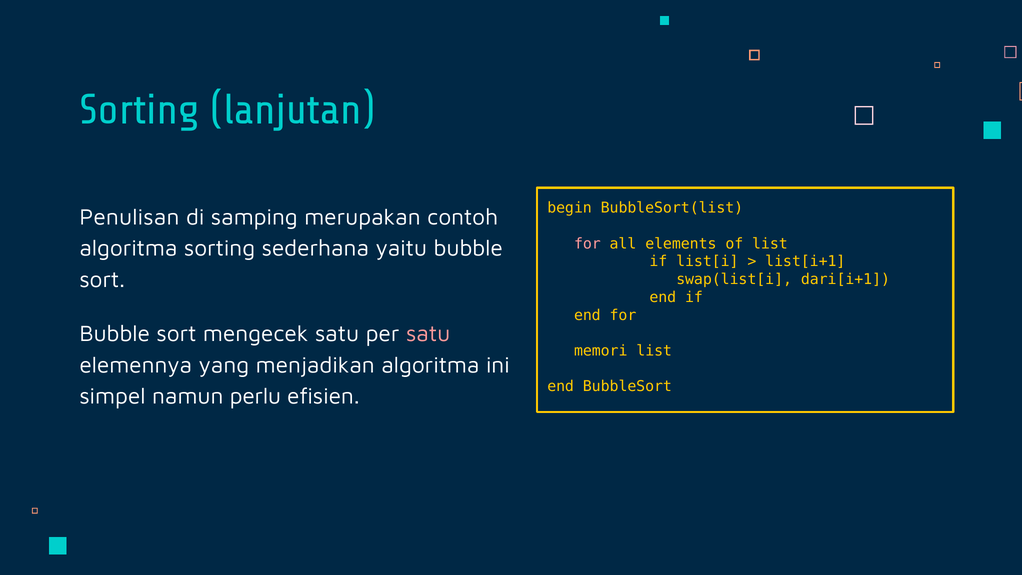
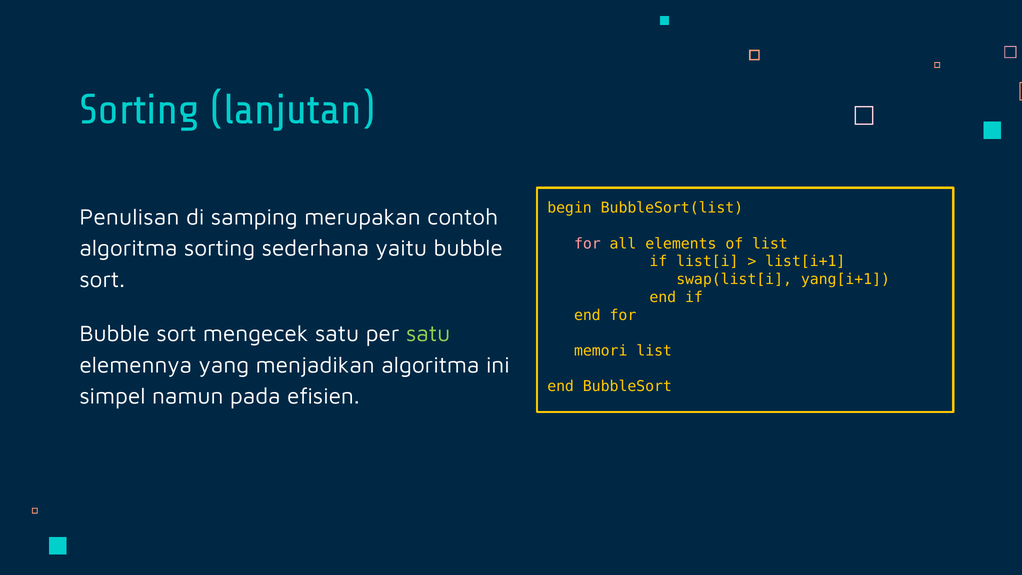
dari[i+1: dari[i+1 -> yang[i+1 (845, 279)
satu colour: pink -> light green (428, 334)
perlu: perlu -> pada (255, 396)
